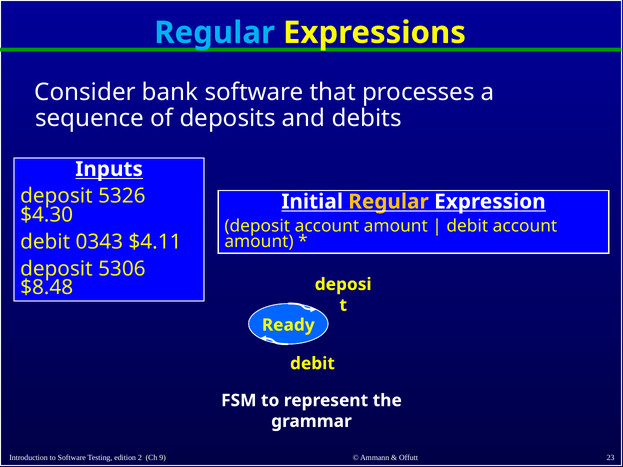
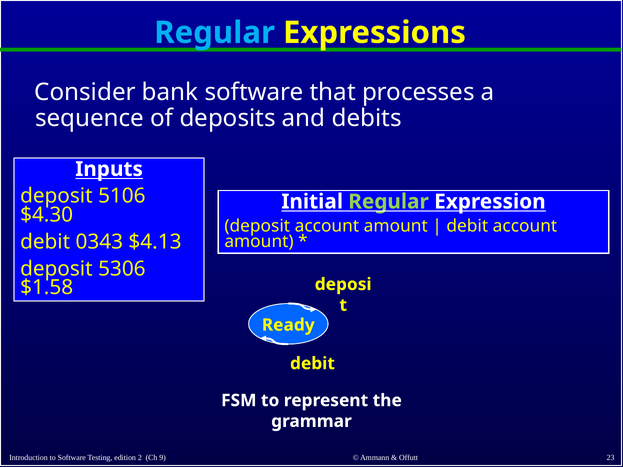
5326: 5326 -> 5106 (122, 196)
Regular colour: yellow -> light green (389, 202)
$4.11: $4.11 -> $4.13 (155, 242)
$8.48: $8.48 -> $1.58 (47, 288)
